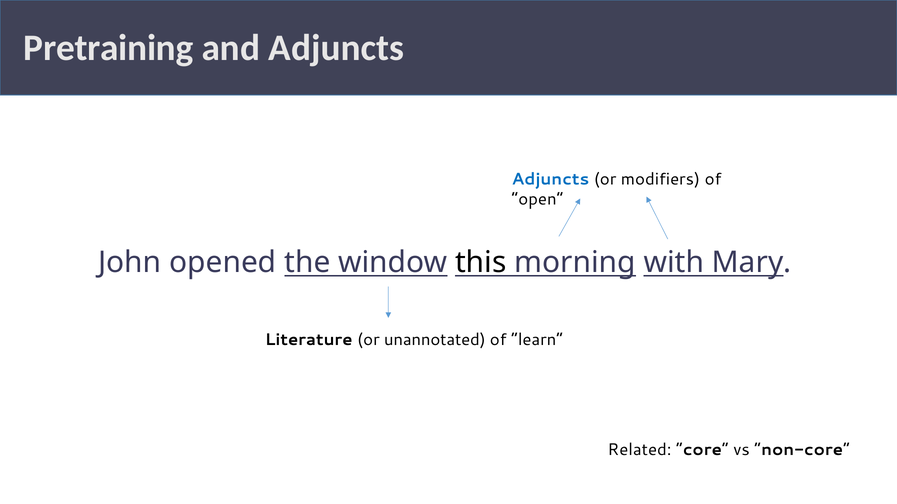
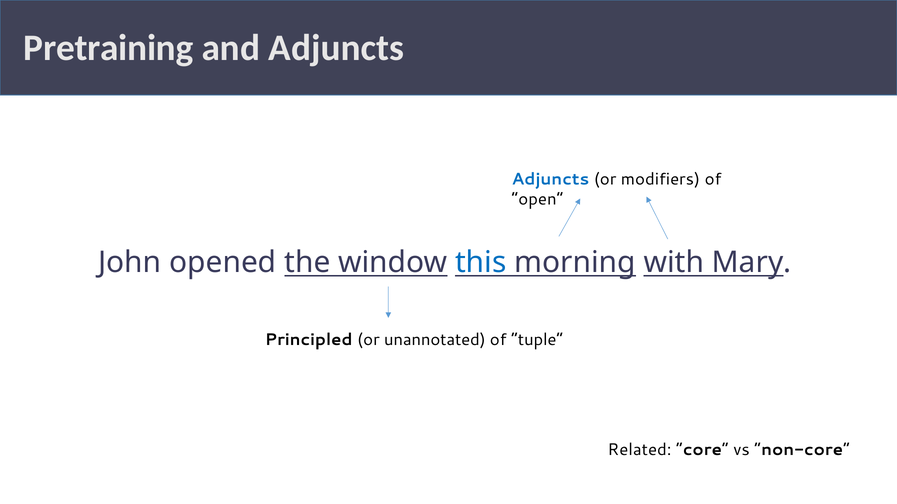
this colour: black -> blue (481, 263)
Literature: Literature -> Principled (309, 340)
learn: learn -> tuple (537, 340)
